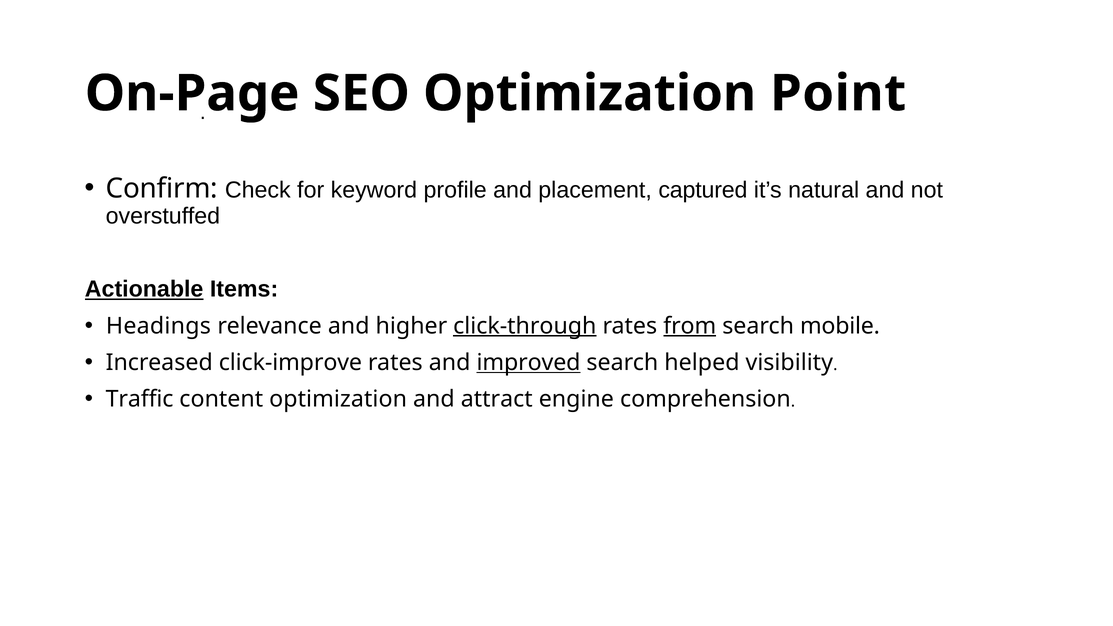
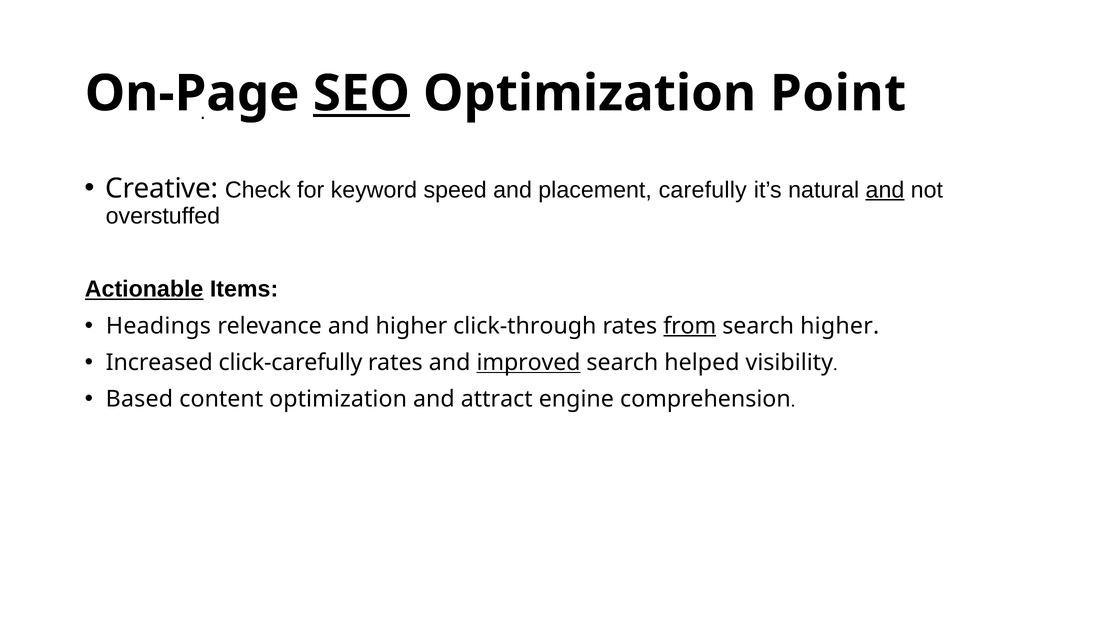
SEO underline: none -> present (361, 94)
Confirm: Confirm -> Creative (162, 188)
profile: profile -> speed (455, 190)
captured: captured -> carefully (703, 190)
and underline: none -> present (885, 190)
click-through underline: present -> none (525, 326)
search mobile: mobile -> higher (840, 326)
click-improve: click-improve -> click-carefully (291, 363)
Traffic: Traffic -> Based (139, 399)
